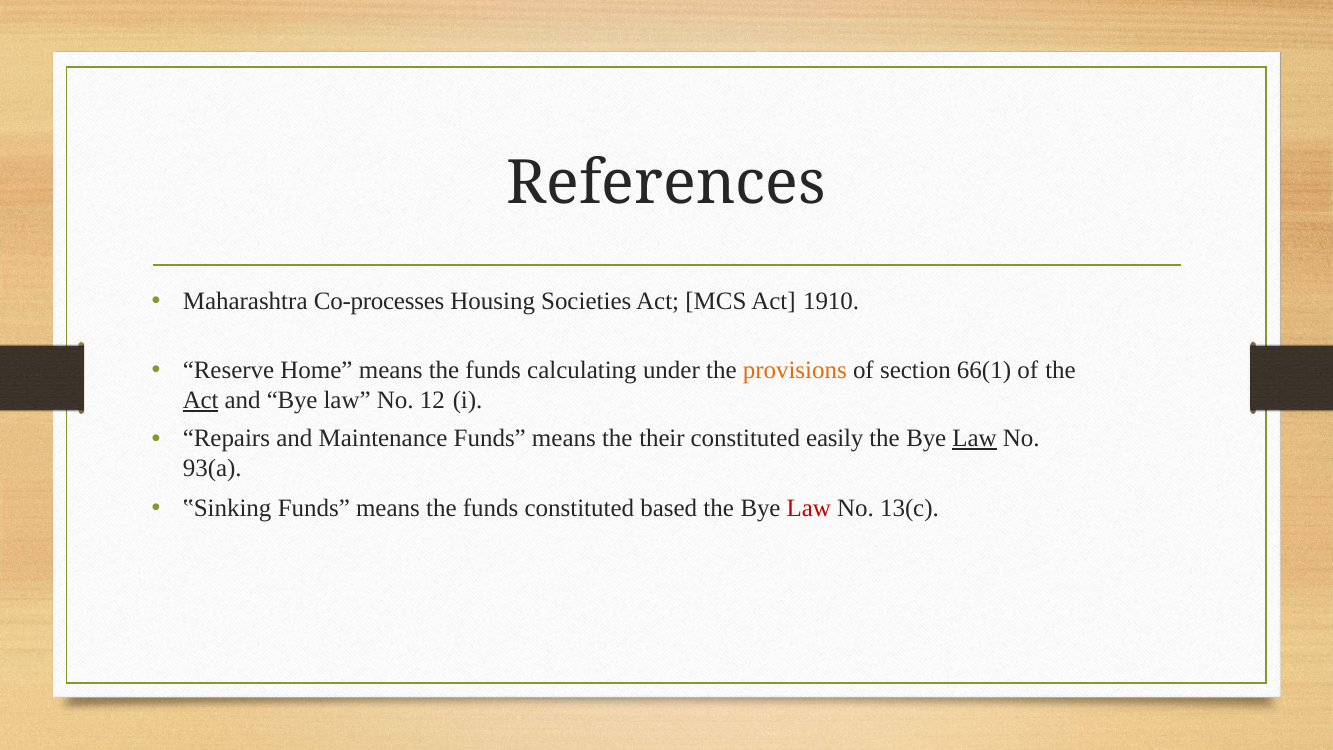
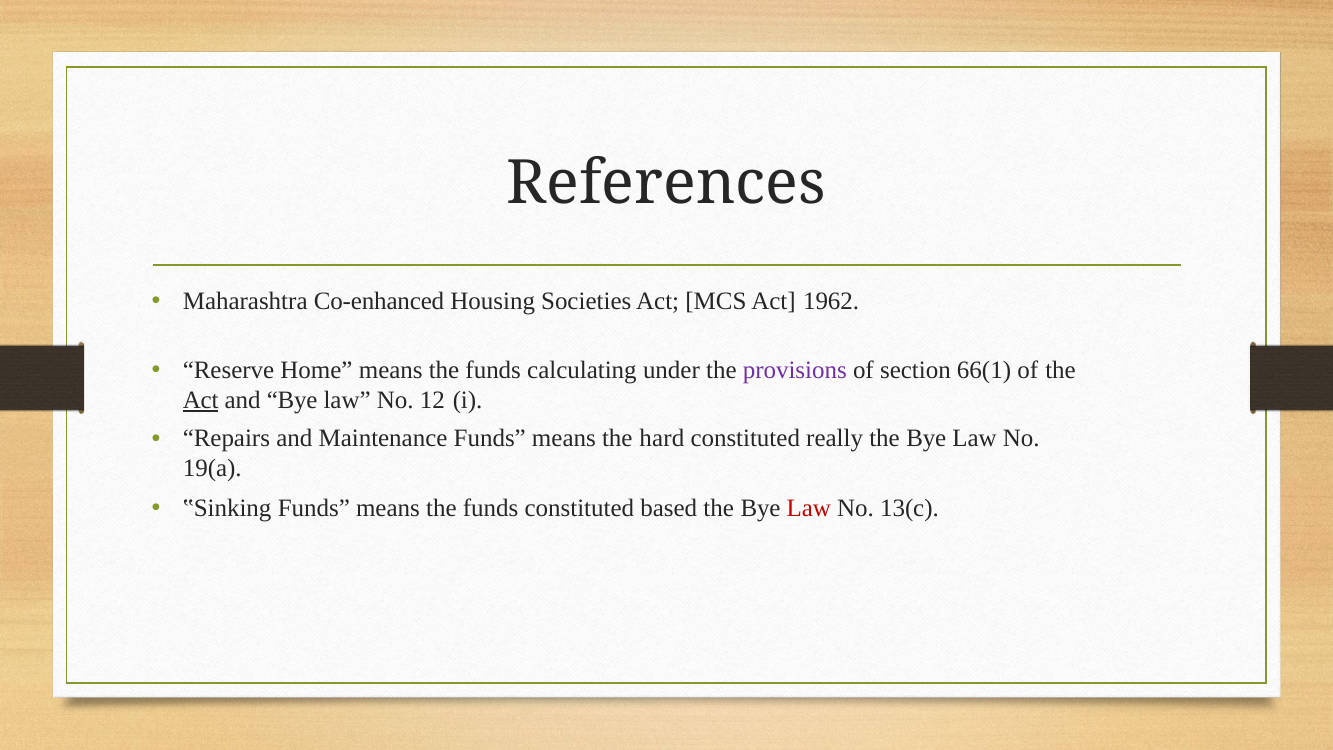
Co-processes: Co-processes -> Co-enhanced (379, 301)
1910: 1910 -> 1962 (831, 301)
provisions colour: orange -> purple (795, 370)
their: their -> hard (662, 438)
easily: easily -> really (835, 438)
Law underline: present -> none (974, 438)
93(a: 93(a -> 19(a (212, 468)
